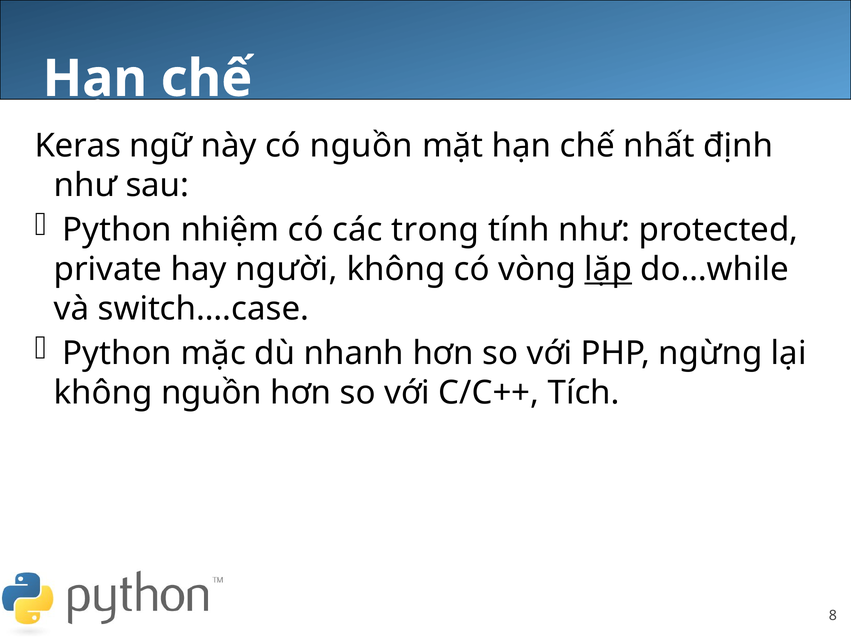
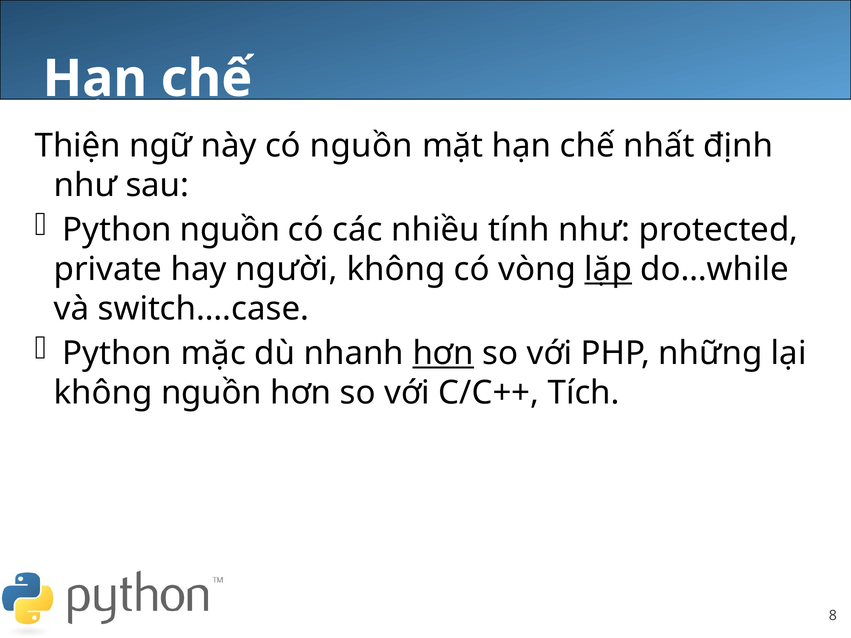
Keras: Keras -> Thiện (78, 146)
Python nhiệm: nhiệm -> nguồn (230, 230)
trong: trong -> nhiều (436, 230)
hơn underline: none -> present (443, 353)
ngừng: ngừng -> những (710, 353)
